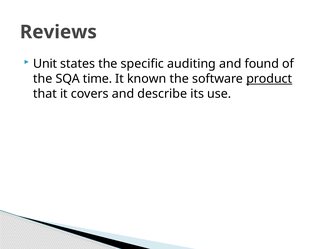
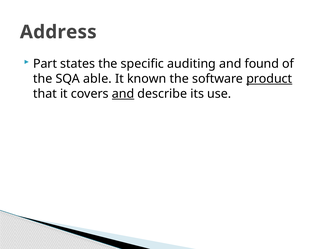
Reviews: Reviews -> Address (58, 32)
Unit: Unit -> Part (45, 64)
time: time -> able (97, 79)
and underline: none -> present (123, 94)
